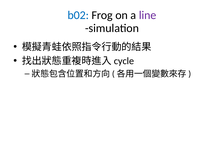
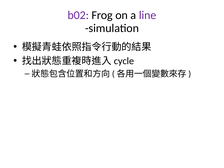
b02 colour: blue -> purple (78, 15)
